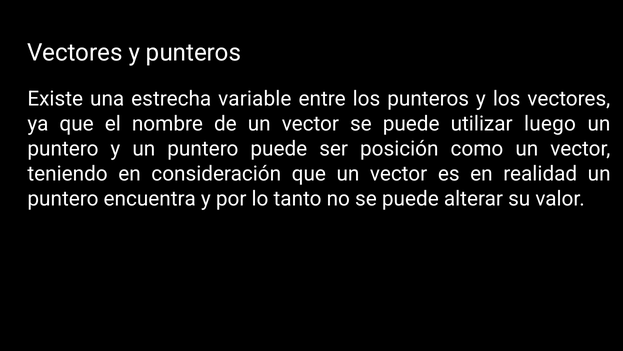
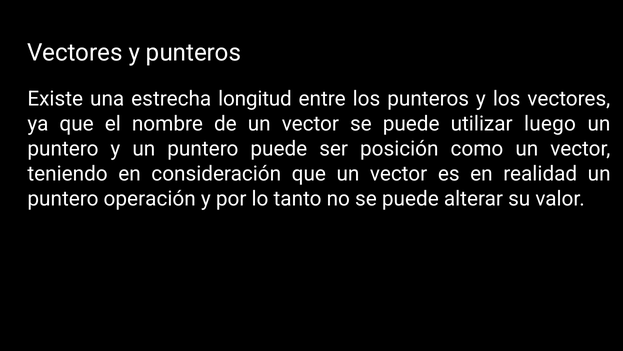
variable: variable -> longitud (255, 99)
encuentra: encuentra -> operación (150, 198)
